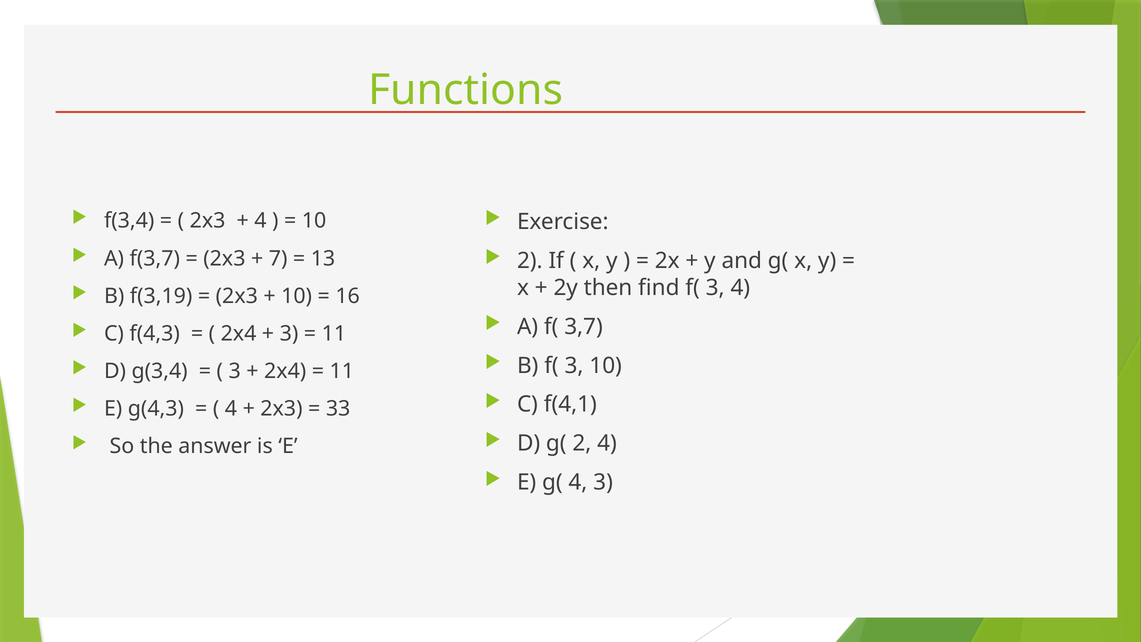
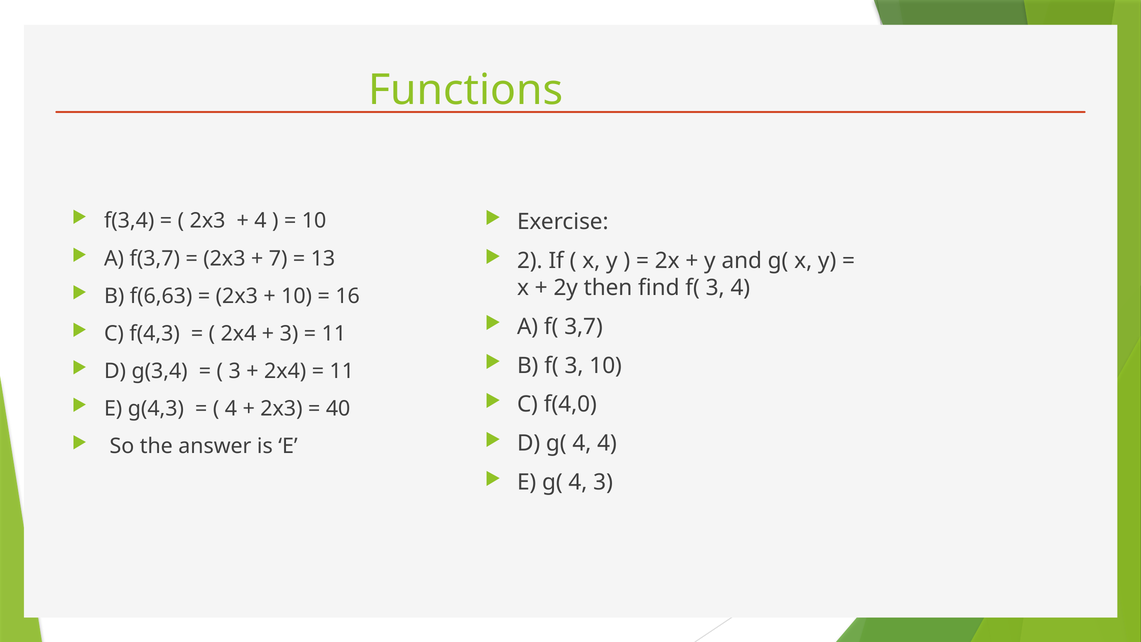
f(3,19: f(3,19 -> f(6,63 (161, 296)
f(4,1: f(4,1 -> f(4,0 (570, 404)
33: 33 -> 40 (338, 409)
D g( 2: 2 -> 4 (582, 443)
